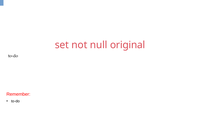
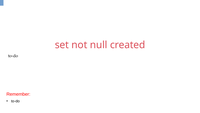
original: original -> created (128, 45)
